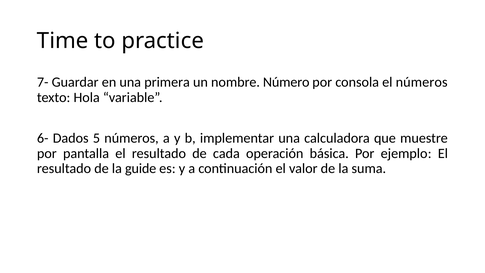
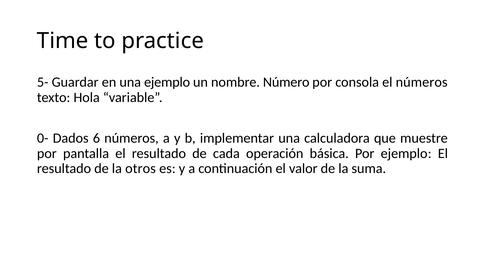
7-: 7- -> 5- (43, 82)
una primera: primera -> ejemplo (167, 82)
6-: 6- -> 0- (43, 138)
5: 5 -> 6 (96, 138)
guide: guide -> otros (141, 169)
